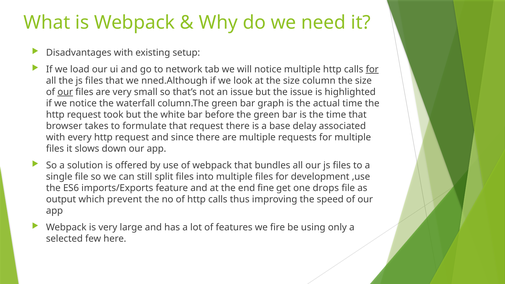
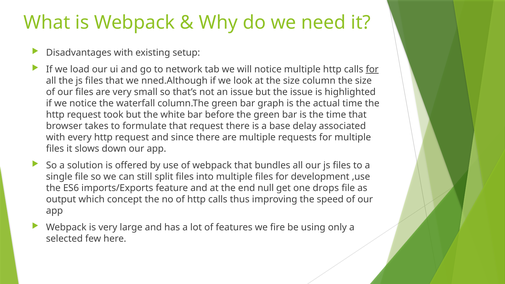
our underline: present -> none (65, 92)
fine: fine -> null (266, 188)
prevent: prevent -> concept (125, 199)
